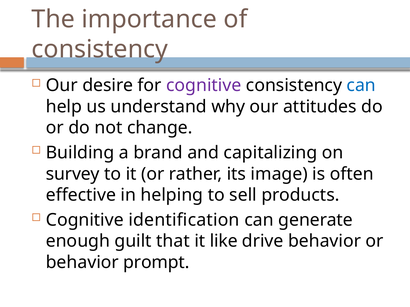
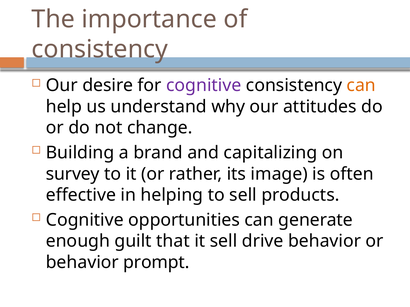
can colour: blue -> orange (361, 86)
identification: identification -> opportunities (184, 220)
it like: like -> sell (224, 242)
